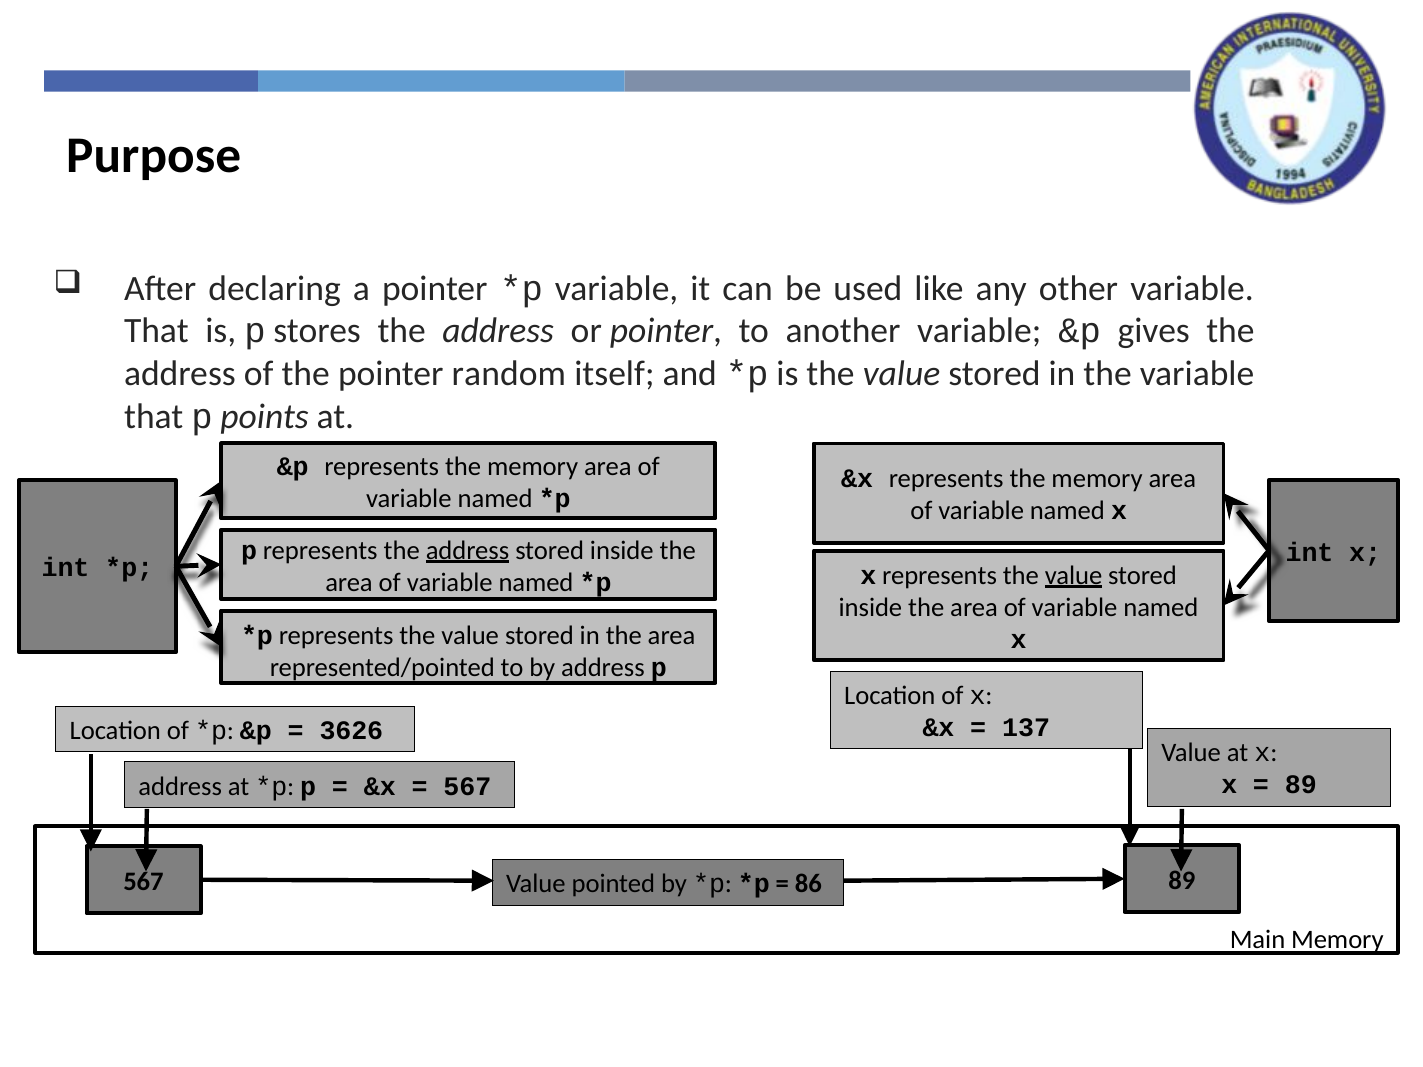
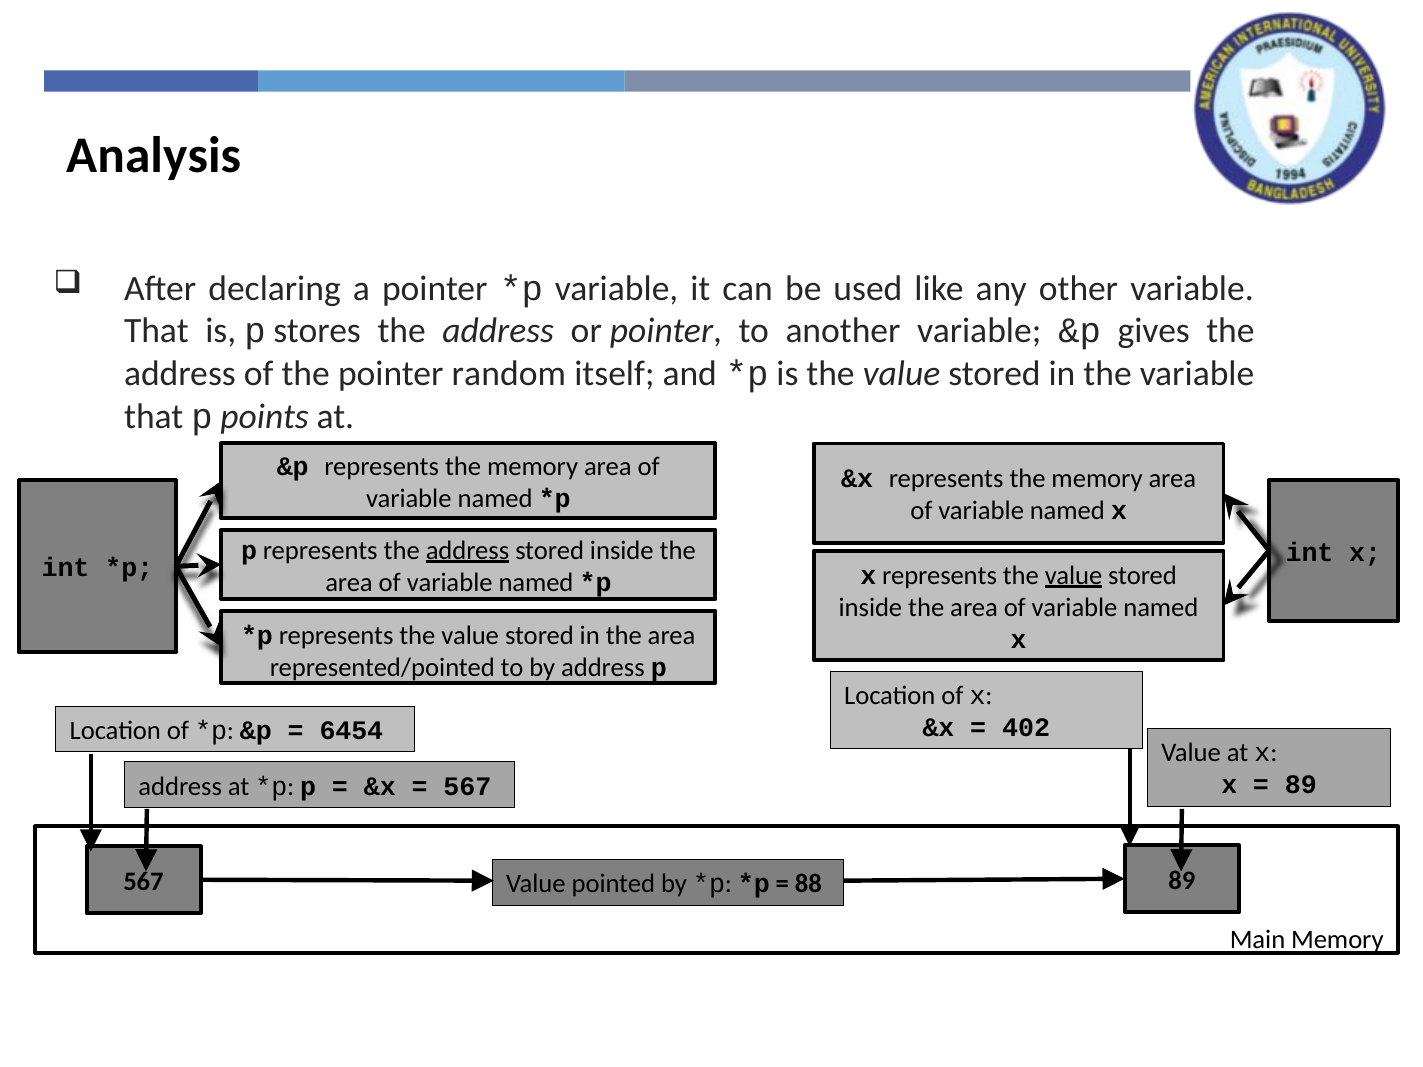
Purpose: Purpose -> Analysis (154, 155)
137: 137 -> 402 (1026, 728)
3626: 3626 -> 6454 (351, 731)
86: 86 -> 88 (808, 884)
